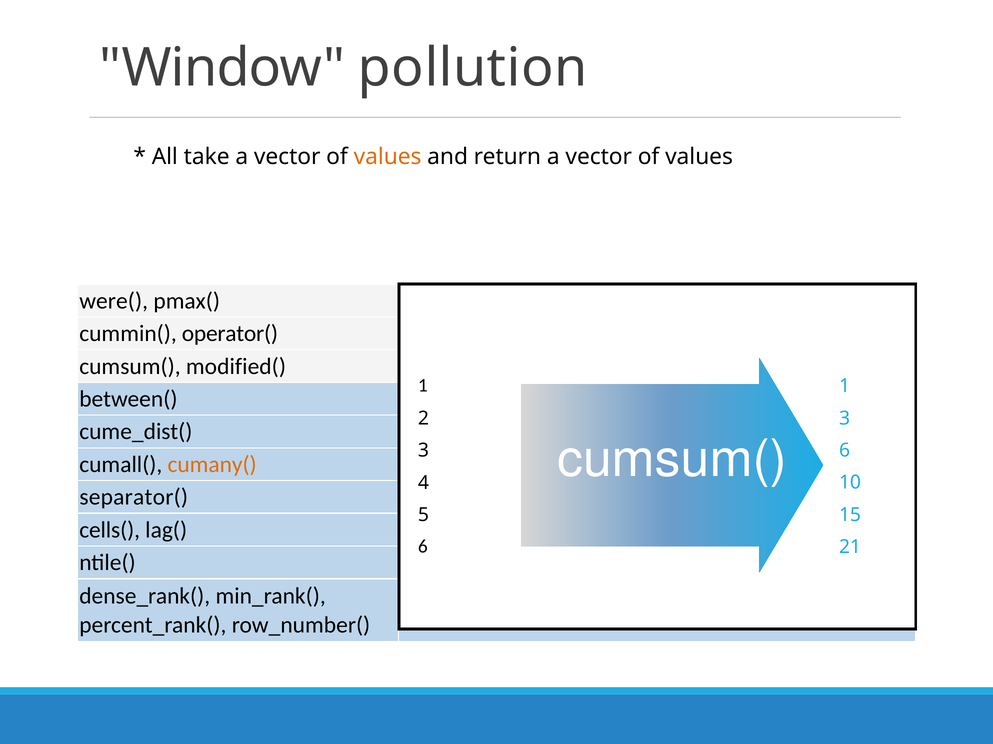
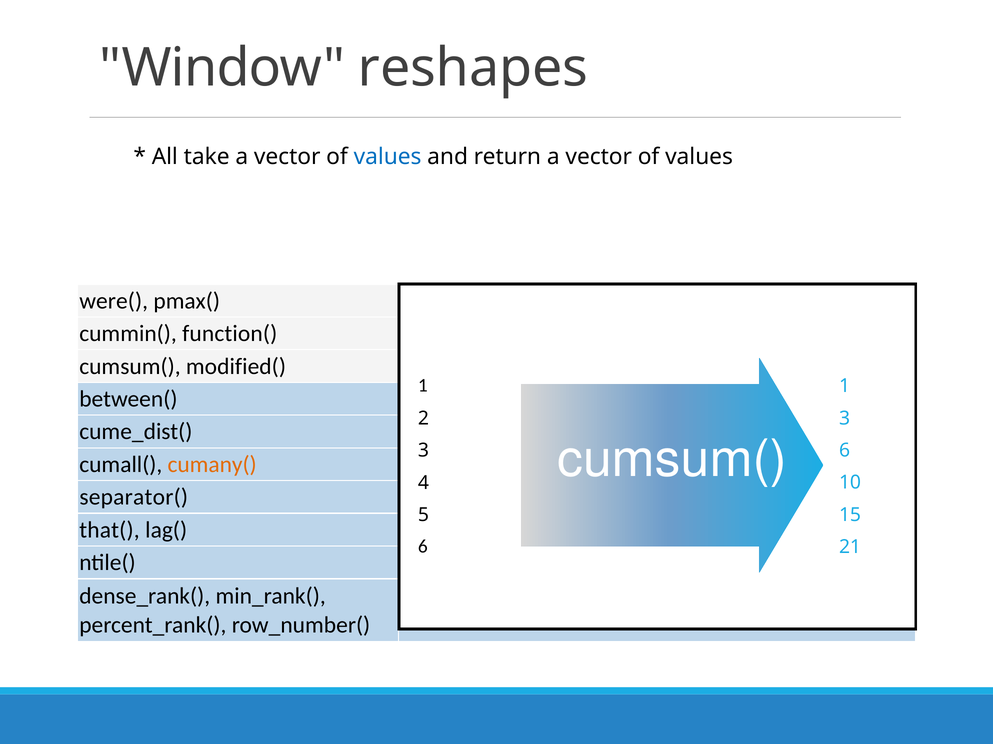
pollution: pollution -> reshapes (473, 68)
values colour: orange -> blue (388, 157)
operator(: operator( -> function( (230, 334)
cells(: cells( -> that( (109, 530)
